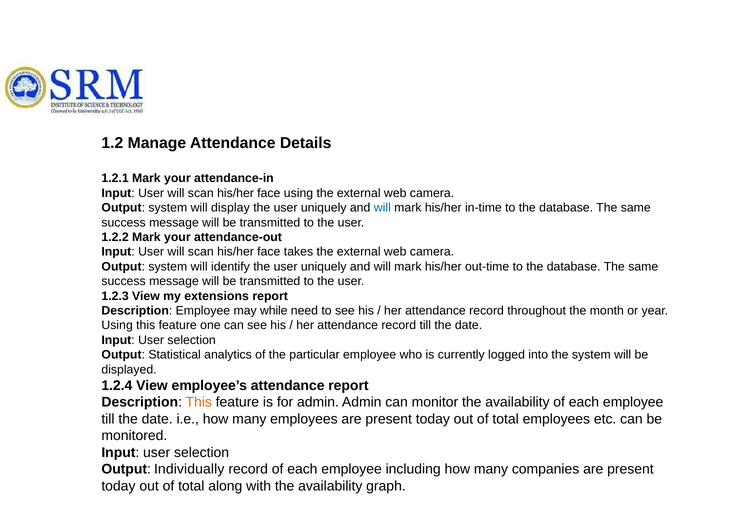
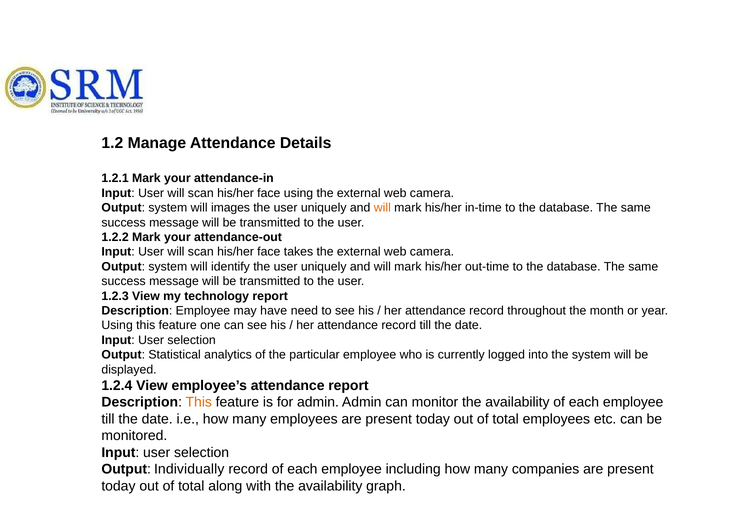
display: display -> images (231, 208)
will colour: blue -> orange (382, 208)
extensions: extensions -> technology (217, 296)
while: while -> have (274, 310)
